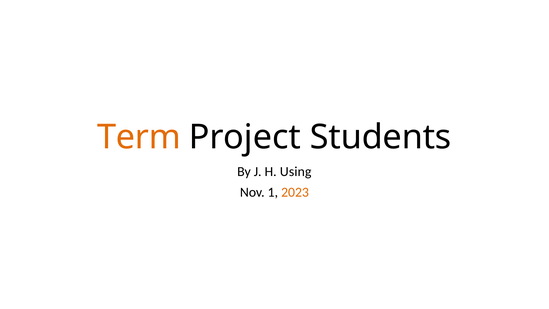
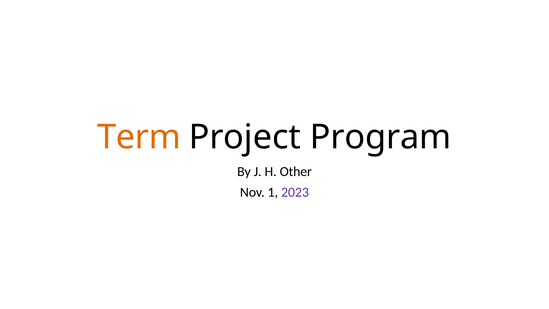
Students: Students -> Program (381, 137)
Using: Using -> Other (296, 172)
2023 colour: orange -> purple (295, 192)
